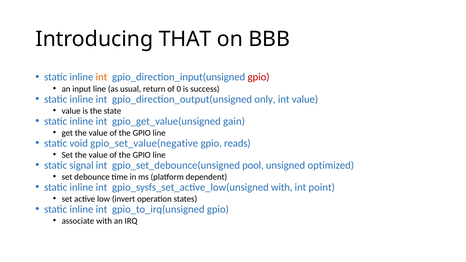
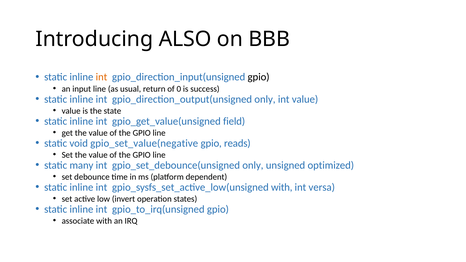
THAT: THAT -> ALSO (185, 39)
gpio colour: red -> black (259, 77)
gain: gain -> field (234, 121)
signal: signal -> many (81, 165)
gpio_set_debounce(unsigned pool: pool -> only (253, 165)
point: point -> versa (322, 187)
